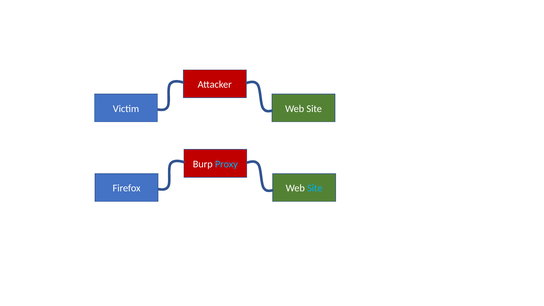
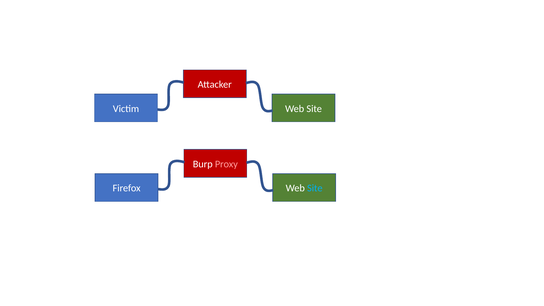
Proxy colour: light blue -> pink (226, 164)
